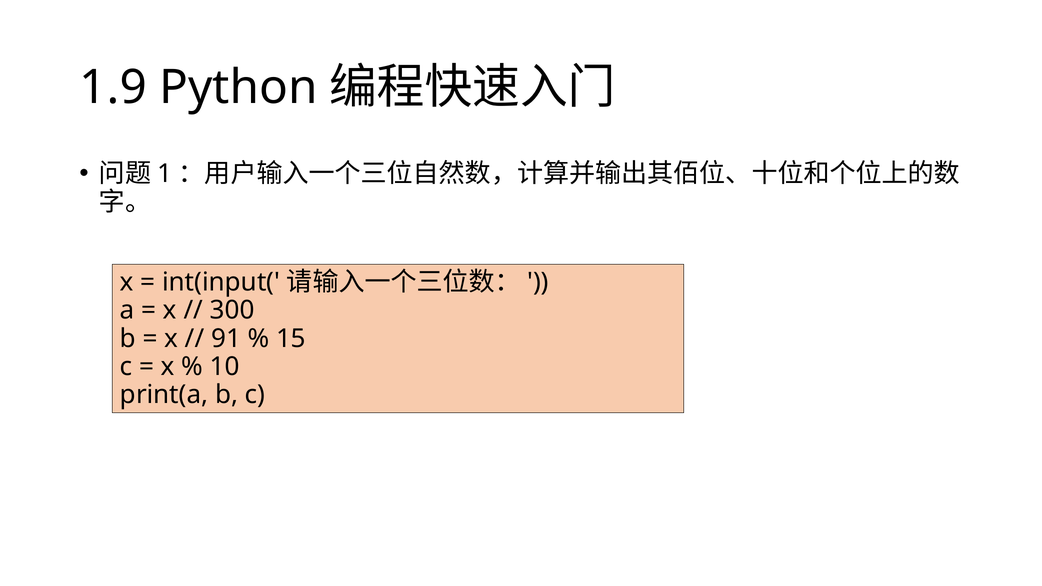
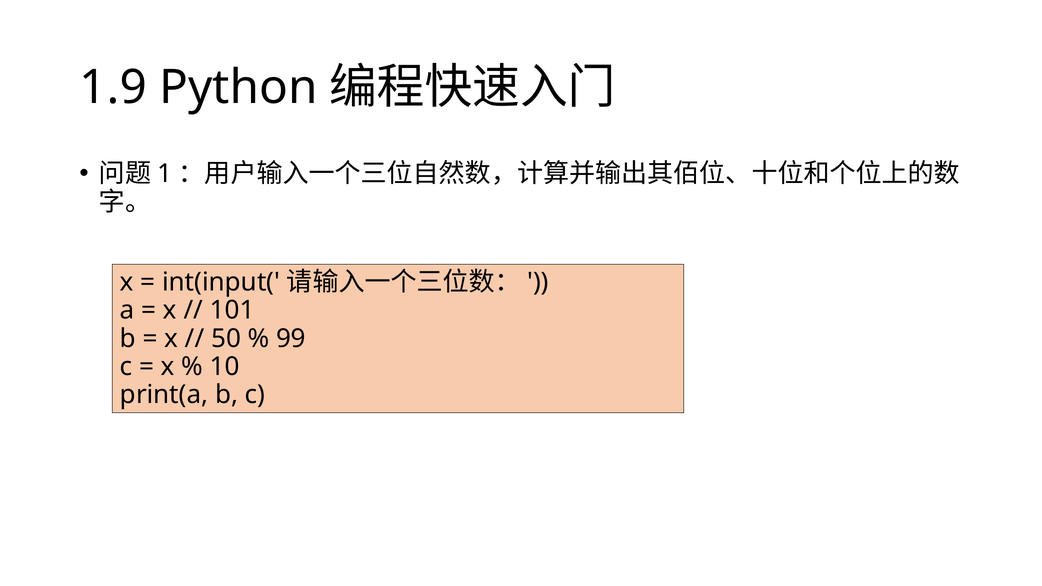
300: 300 -> 101 (232, 310)
91: 91 -> 50 (226, 339)
15: 15 -> 99 (291, 339)
